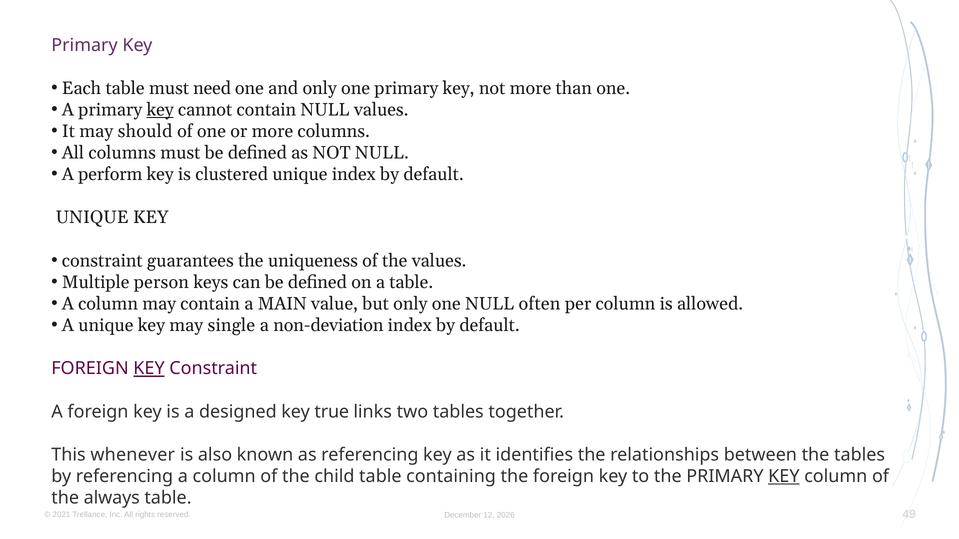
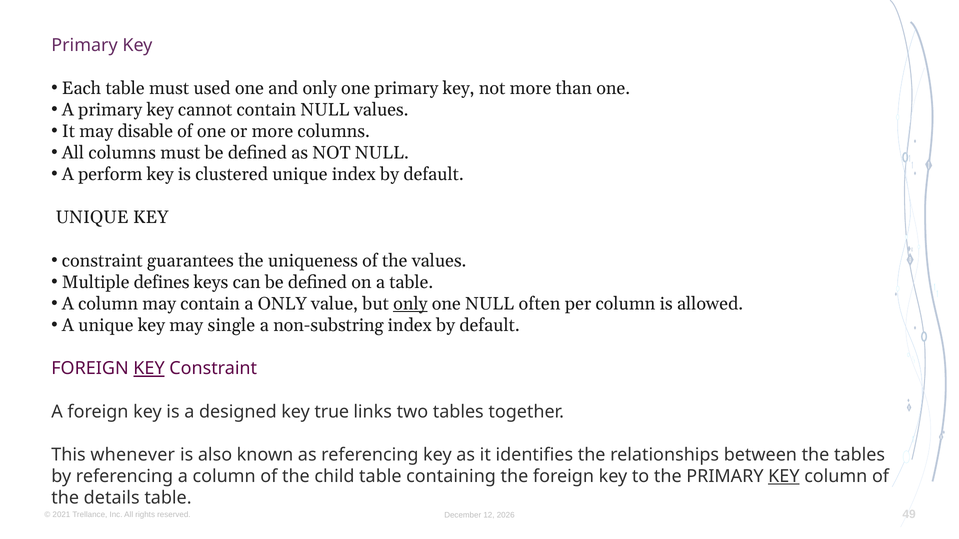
need: need -> used (212, 88)
key underline: present -> none (160, 110)
should: should -> disable (145, 131)
person: person -> defines (162, 282)
a MAIN: MAIN -> ONLY (282, 304)
only underline: none -> present (410, 304)
non-deviation: non-deviation -> non-substring (328, 326)
always: always -> details (112, 498)
